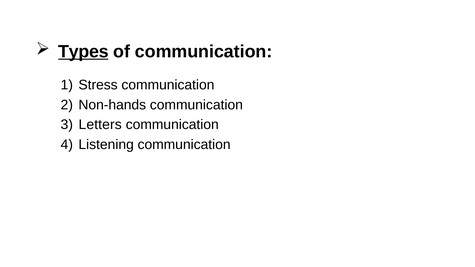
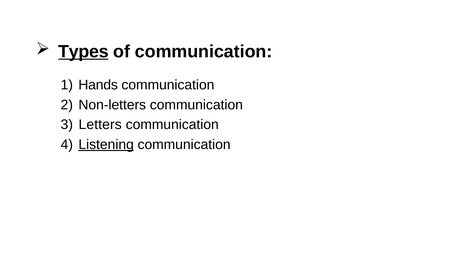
Stress: Stress -> Hands (98, 85)
Non-hands: Non-hands -> Non-letters (112, 105)
Listening underline: none -> present (106, 145)
